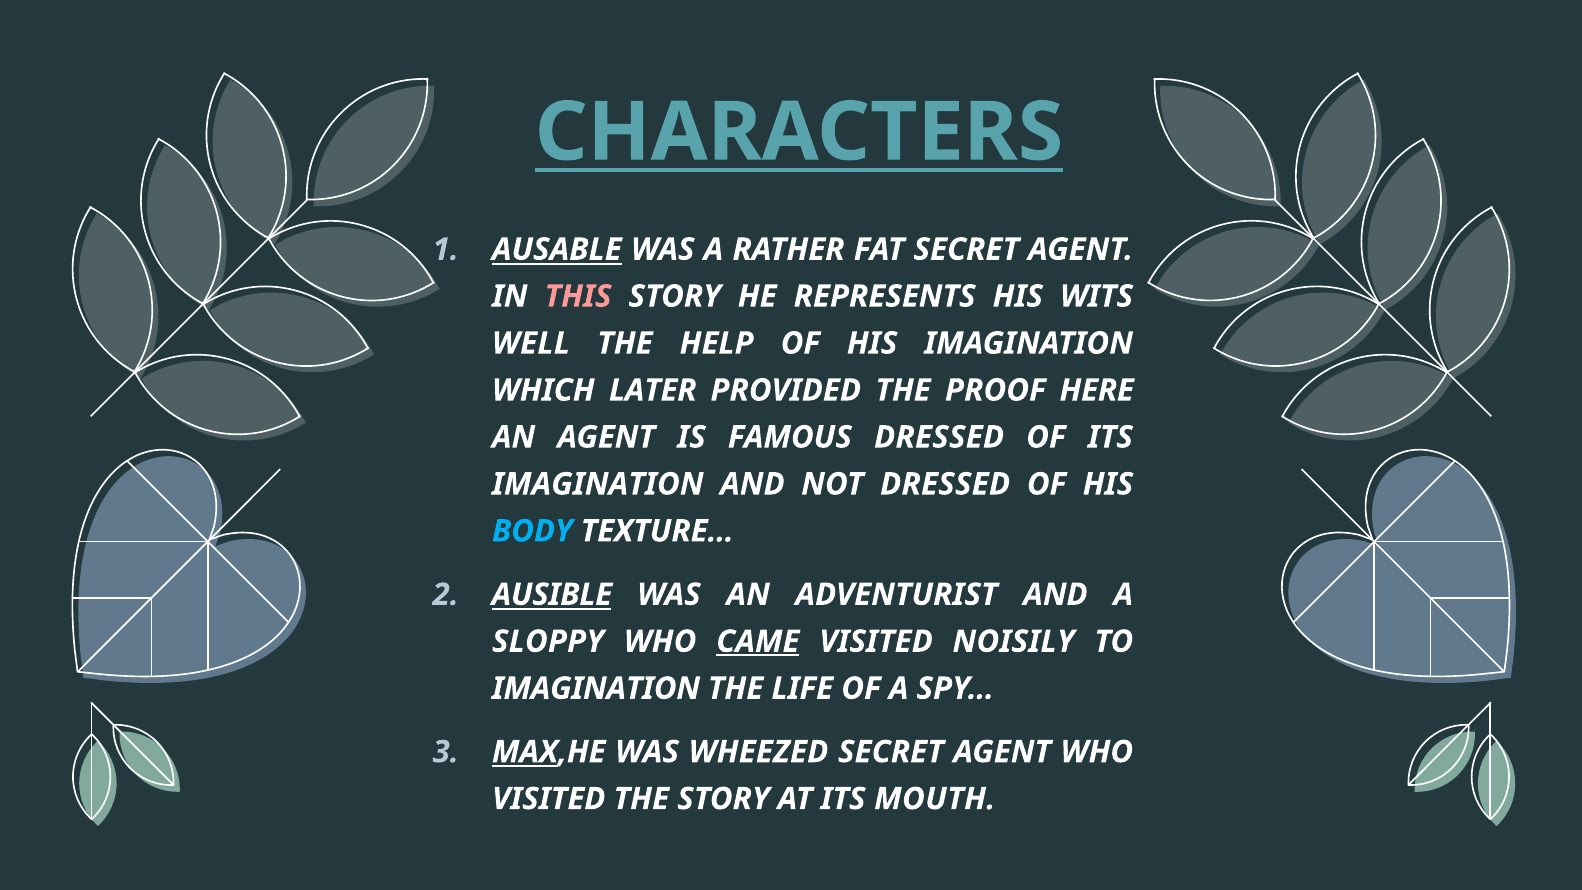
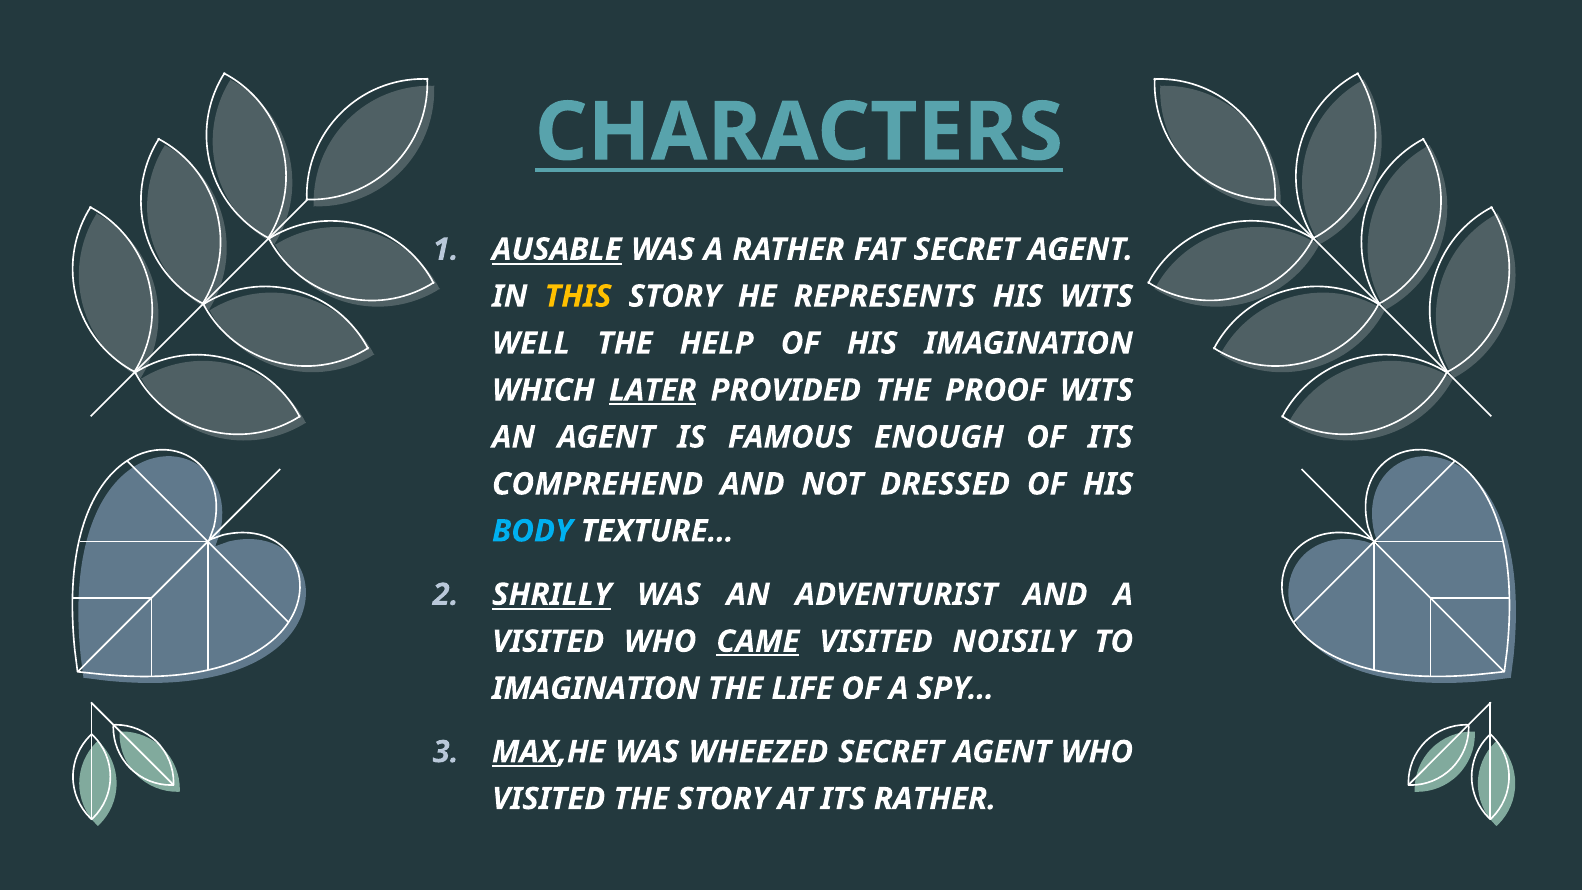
THIS colour: pink -> yellow (578, 296)
LATER underline: none -> present (653, 390)
PROOF HERE: HERE -> WITS (1097, 390)
FAMOUS DRESSED: DRESSED -> ENOUGH (939, 437)
IMAGINATION: IMAGINATION -> COMPREHEND (598, 484)
AUSIBLE: AUSIBLE -> SHRILLY (552, 595)
SLOPPY: SLOPPY -> VISITED (548, 641)
ITS MOUTH: MOUTH -> RATHER (935, 799)
